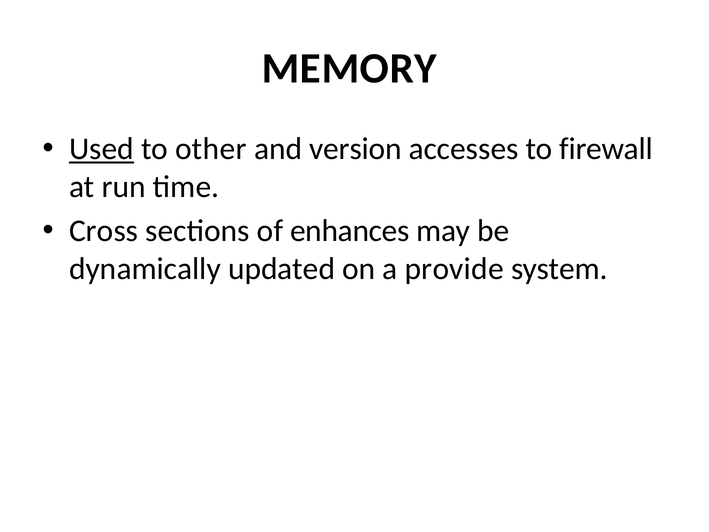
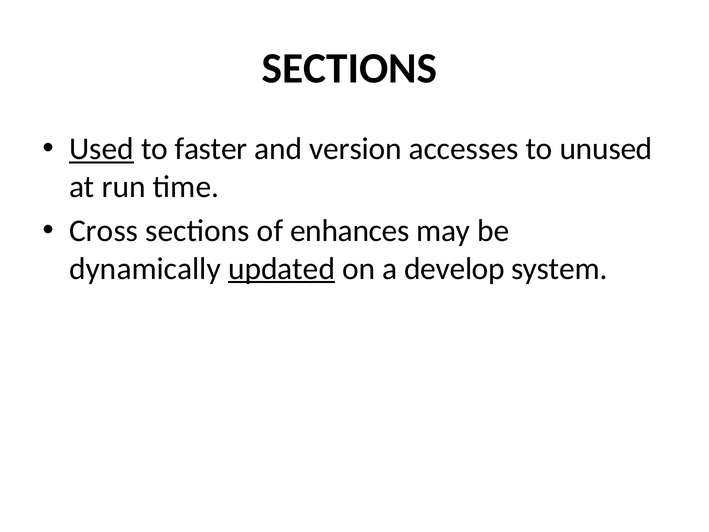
MEMORY: MEMORY -> SECTIONS (349, 69)
other: other -> faster (211, 149)
firewall: firewall -> unused (606, 149)
updated underline: none -> present (282, 269)
provide: provide -> develop (454, 269)
